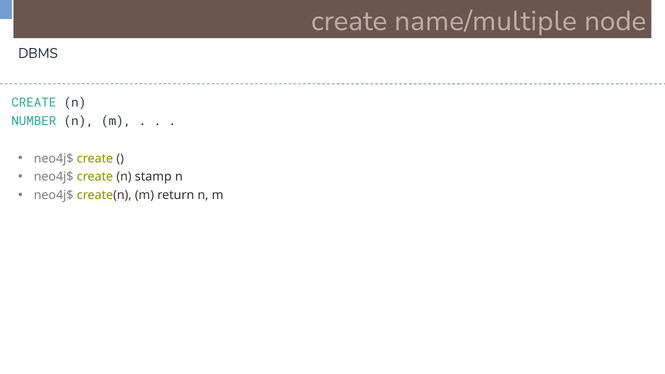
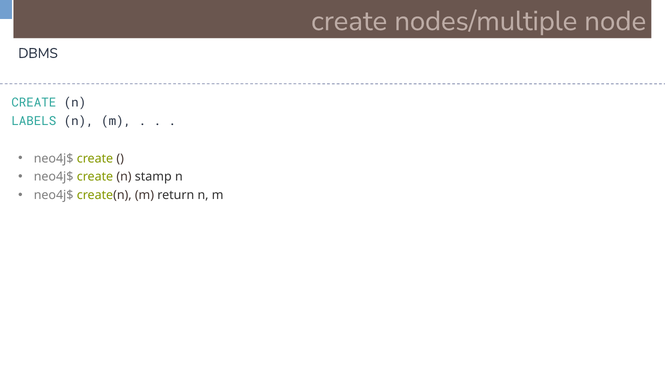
name/multiple: name/multiple -> nodes/multiple (486, 21)
NUMBER: NUMBER -> LABELS (34, 121)
